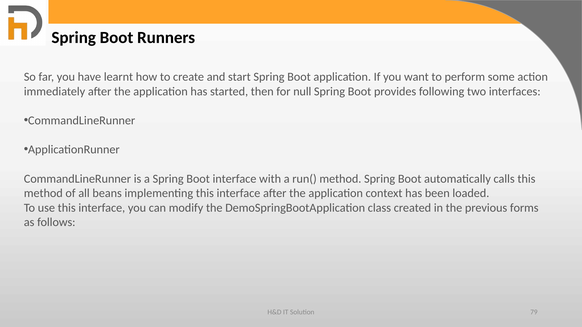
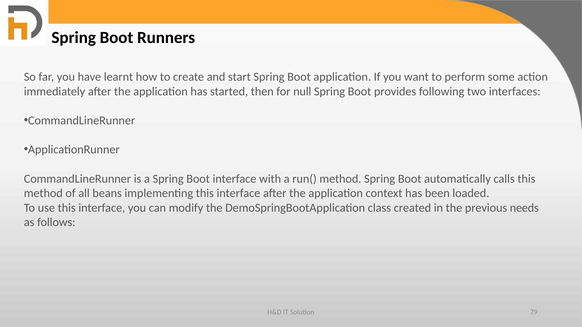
forms: forms -> needs (524, 208)
